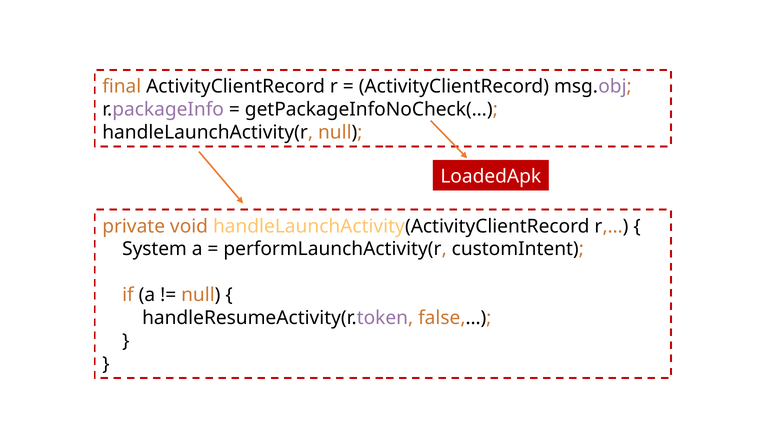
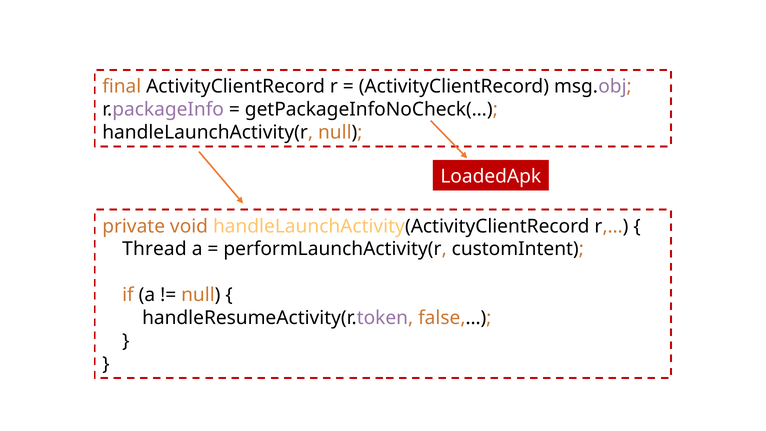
System: System -> Thread (154, 249)
